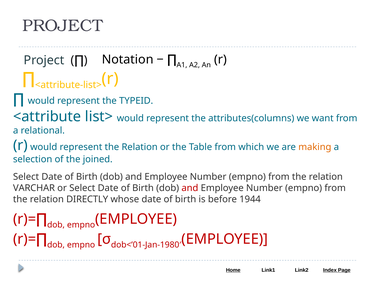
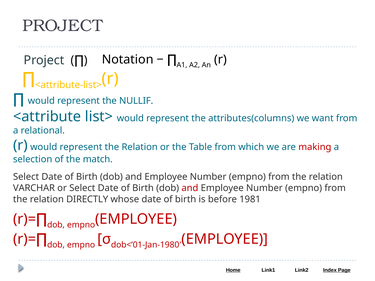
TYPEID: TYPEID -> NULLIF (136, 101)
making colour: orange -> red (315, 147)
joined: joined -> match (98, 159)
1944: 1944 -> 1981 (250, 199)
